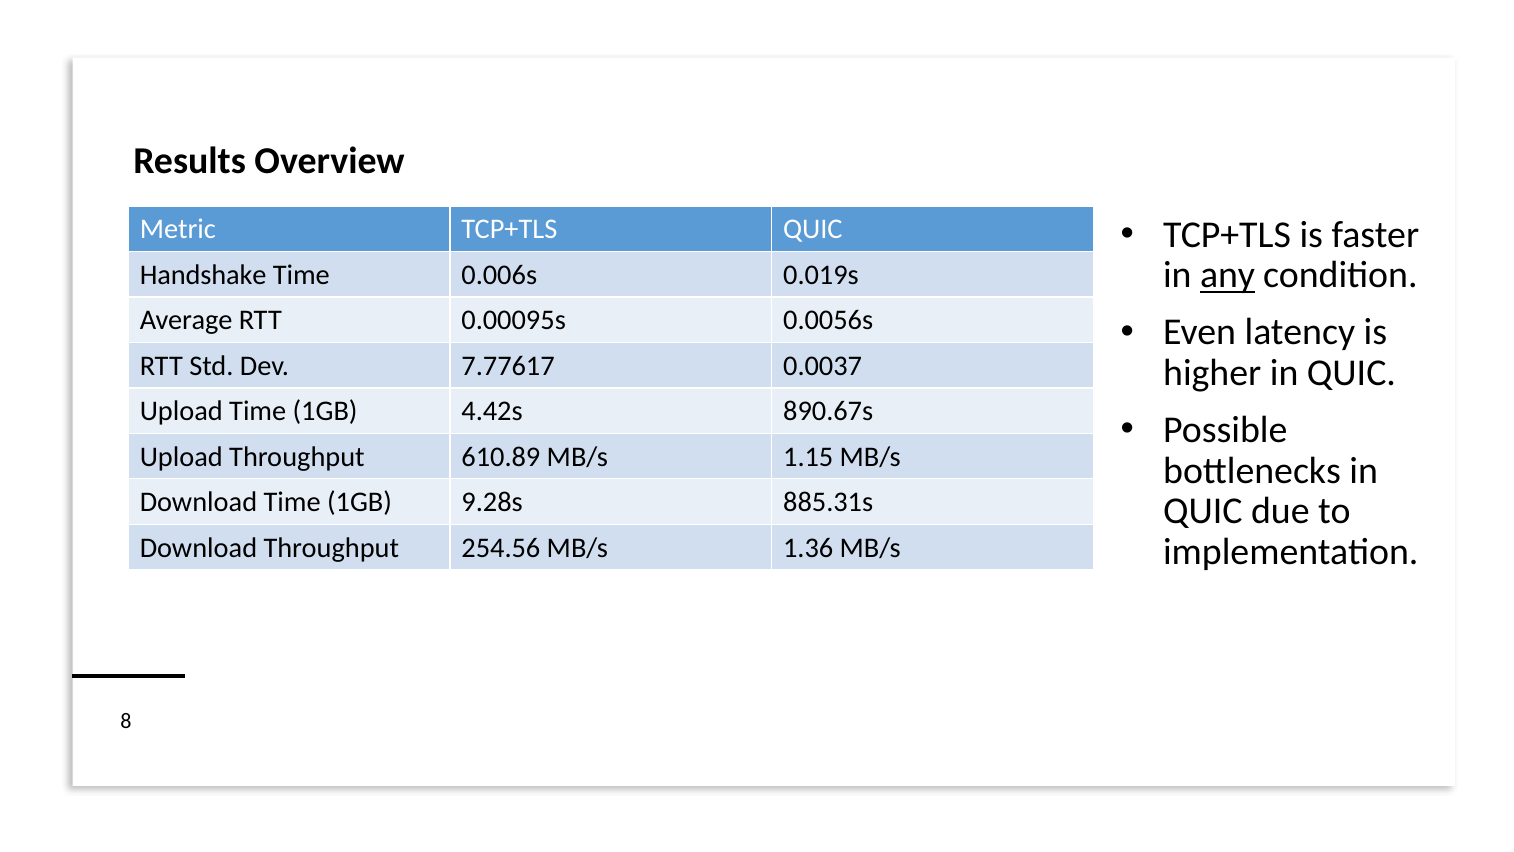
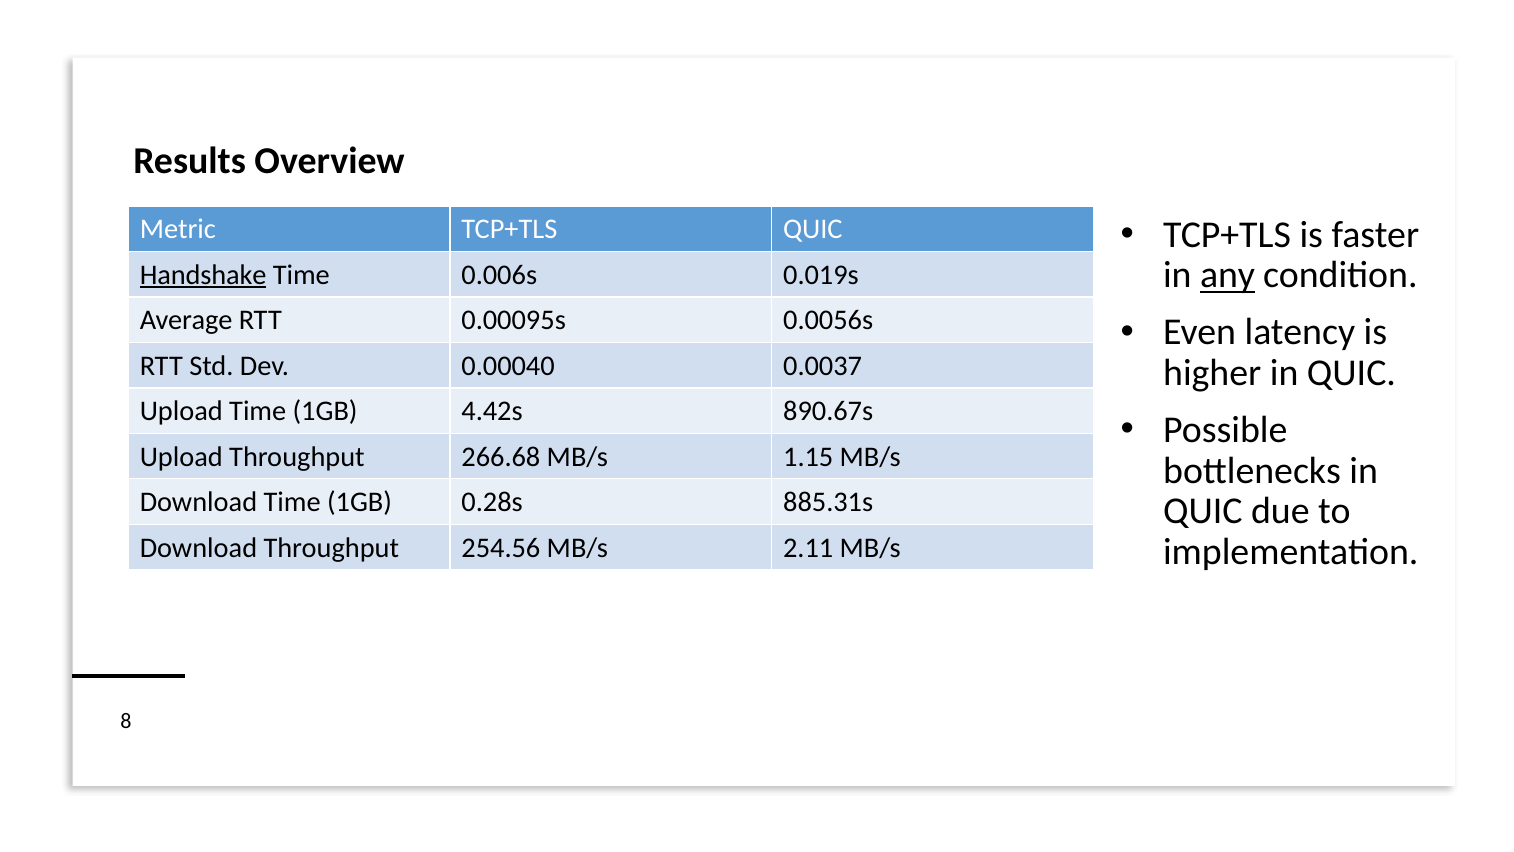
Handshake underline: none -> present (203, 275)
7.77617: 7.77617 -> 0.00040 (508, 366)
610.89: 610.89 -> 266.68 (501, 456)
9.28s: 9.28s -> 0.28s (492, 502)
1.36: 1.36 -> 2.11 (808, 547)
